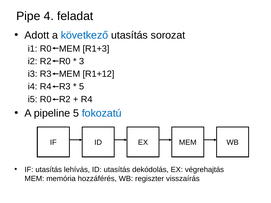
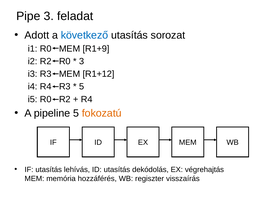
Pipe 4: 4 -> 3 (49, 16)
R1+3: R1+3 -> R1+9 (96, 49)
fokozatú colour: blue -> orange (102, 113)
